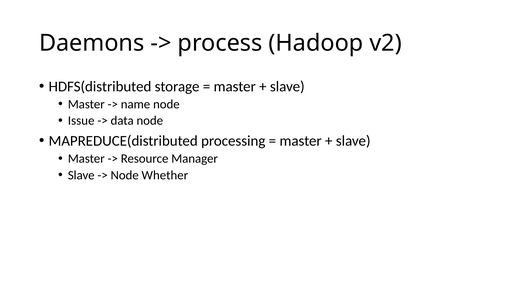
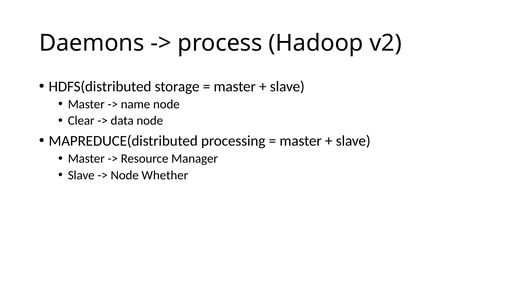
Issue: Issue -> Clear (81, 121)
